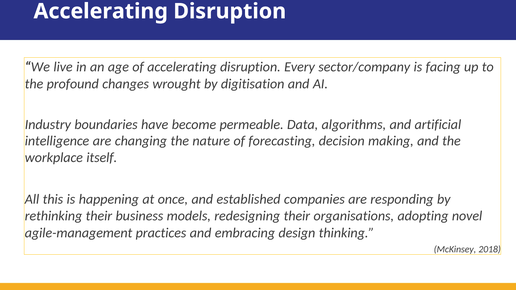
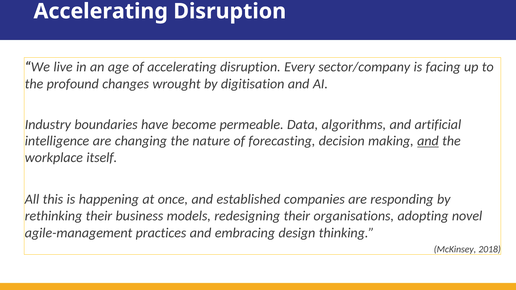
and underline: none -> present (428, 141)
